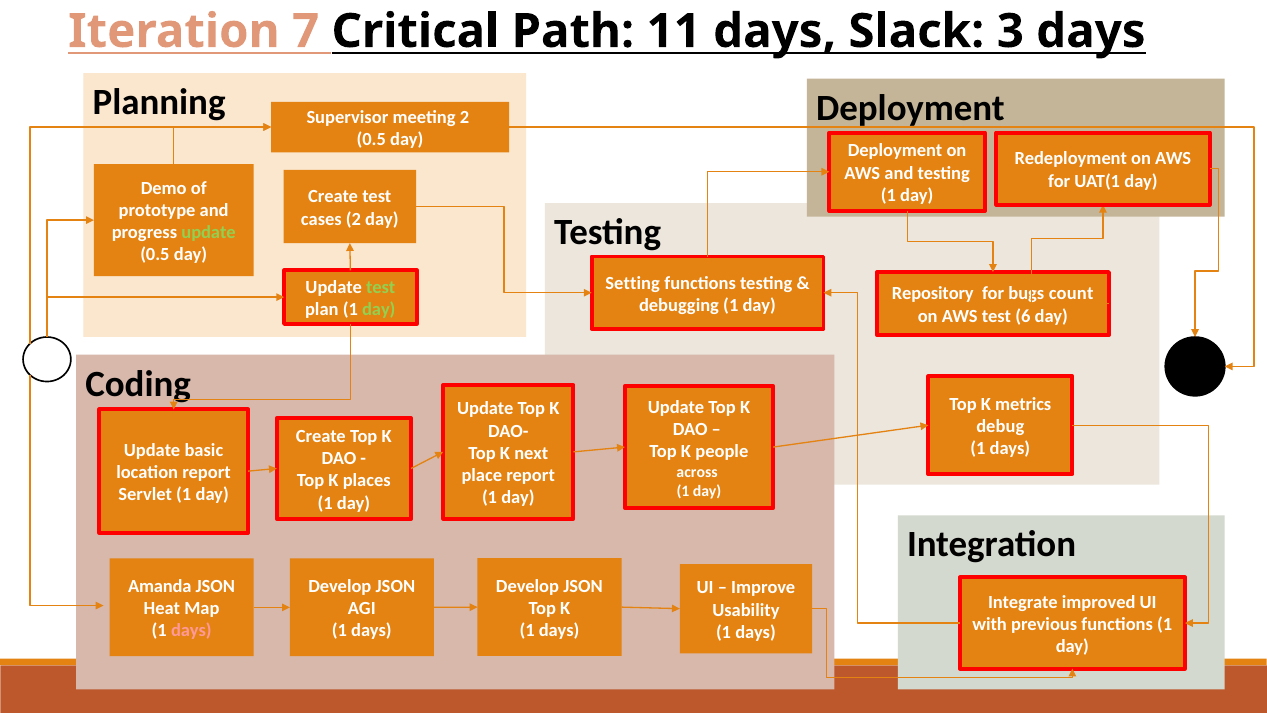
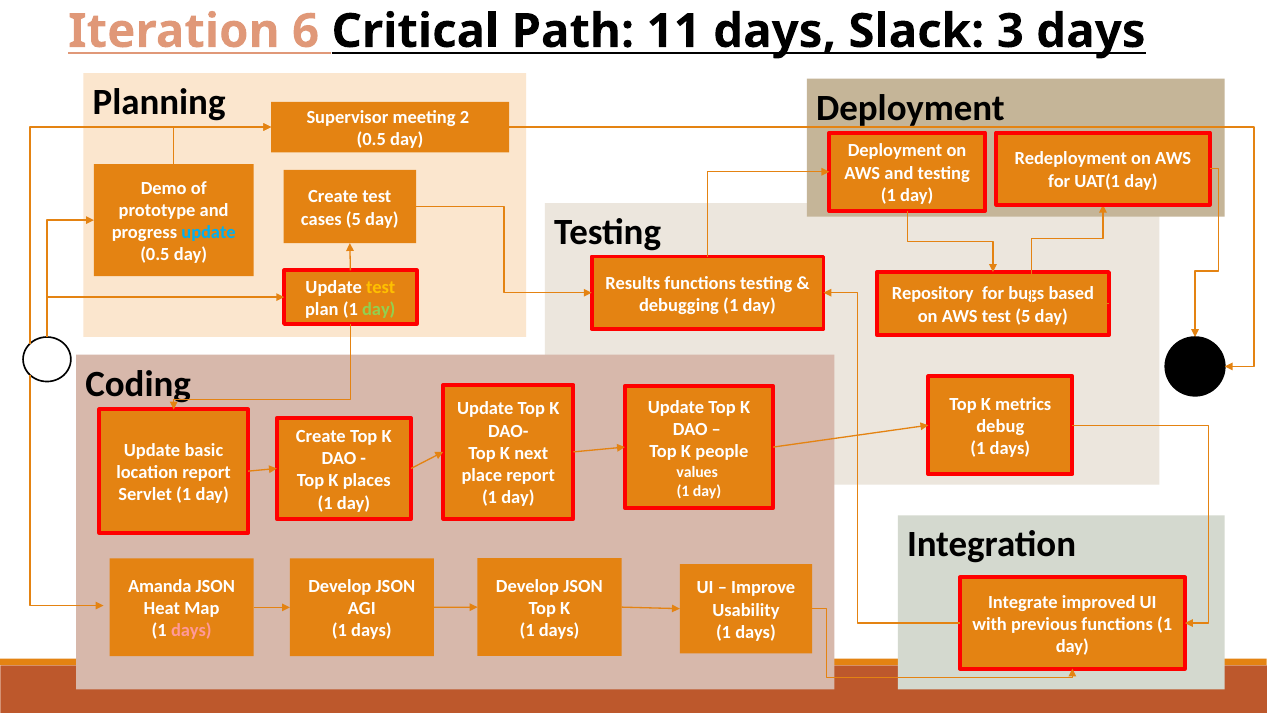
7: 7 -> 6 (306, 31)
cases 2: 2 -> 5 (353, 219)
update colour: light green -> light blue (209, 232)
Setting: Setting -> Results (633, 283)
test colour: light green -> yellow (381, 287)
count: count -> based (1071, 294)
test 6: 6 -> 5 (1023, 316)
across: across -> values (697, 472)
